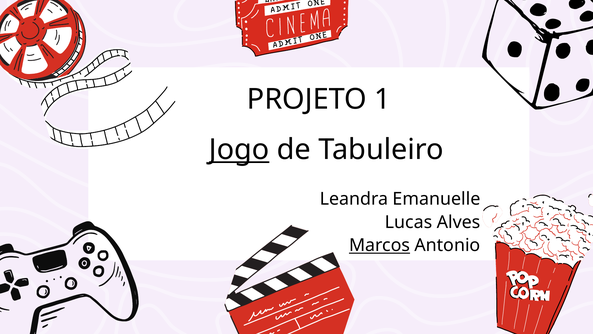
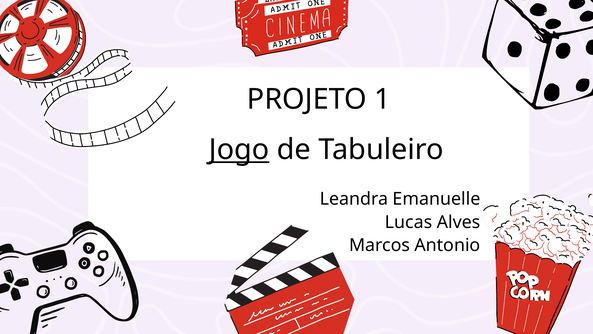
Marcos underline: present -> none (380, 245)
